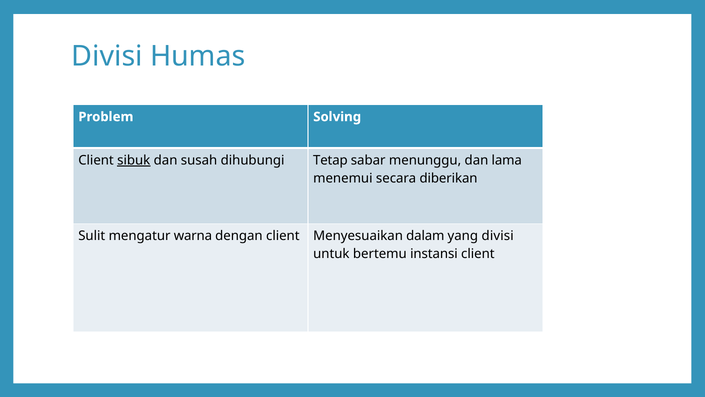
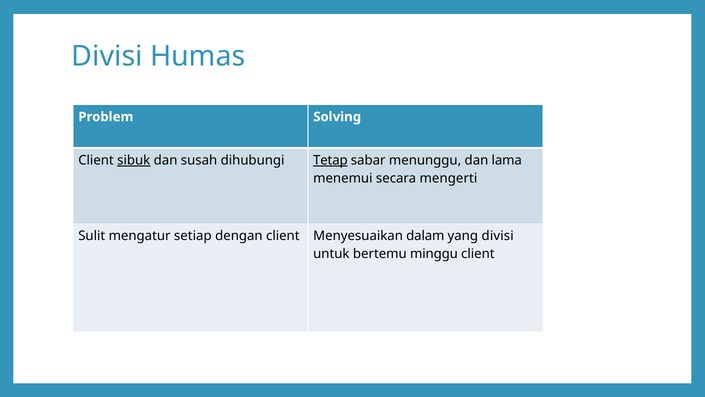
Tetap underline: none -> present (330, 160)
diberikan: diberikan -> mengerti (448, 178)
warna: warna -> setiap (193, 236)
instansi: instansi -> minggu (434, 254)
